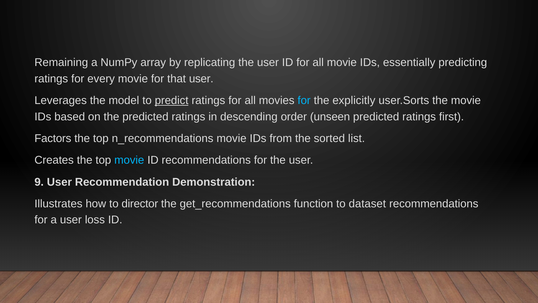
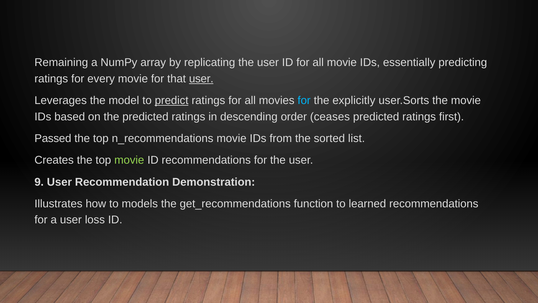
user underline: none -> present (201, 79)
unseen: unseen -> ceases (330, 117)
Factors: Factors -> Passed (53, 138)
movie colour: light blue -> light green (129, 160)
director: director -> models (140, 204)
dataset: dataset -> learned (367, 204)
